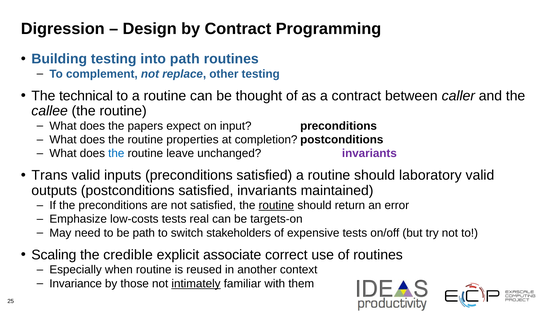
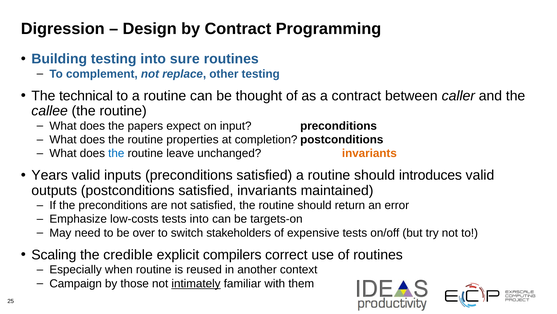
into path: path -> sure (185, 59)
invariants colour: purple -> orange (369, 153)
Trans: Trans -> Years (50, 175)
laboratory: laboratory -> introduces (430, 175)
routine underline: present -> none (276, 205)
tests real: real -> into (199, 219)
be path: path -> over (144, 232)
associate: associate -> compilers (232, 254)
Invariance: Invariance -> Campaign (76, 283)
